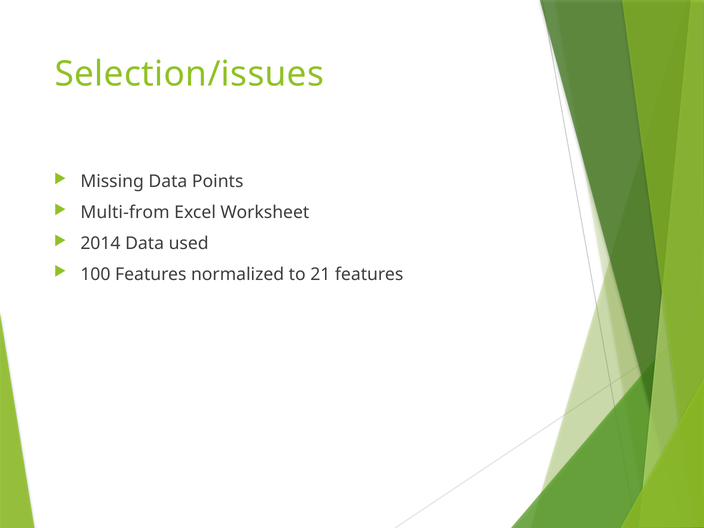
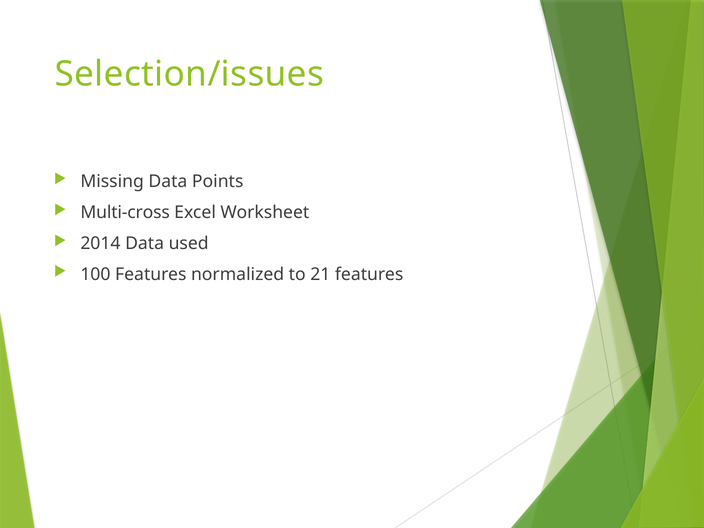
Multi-from: Multi-from -> Multi-cross (125, 213)
